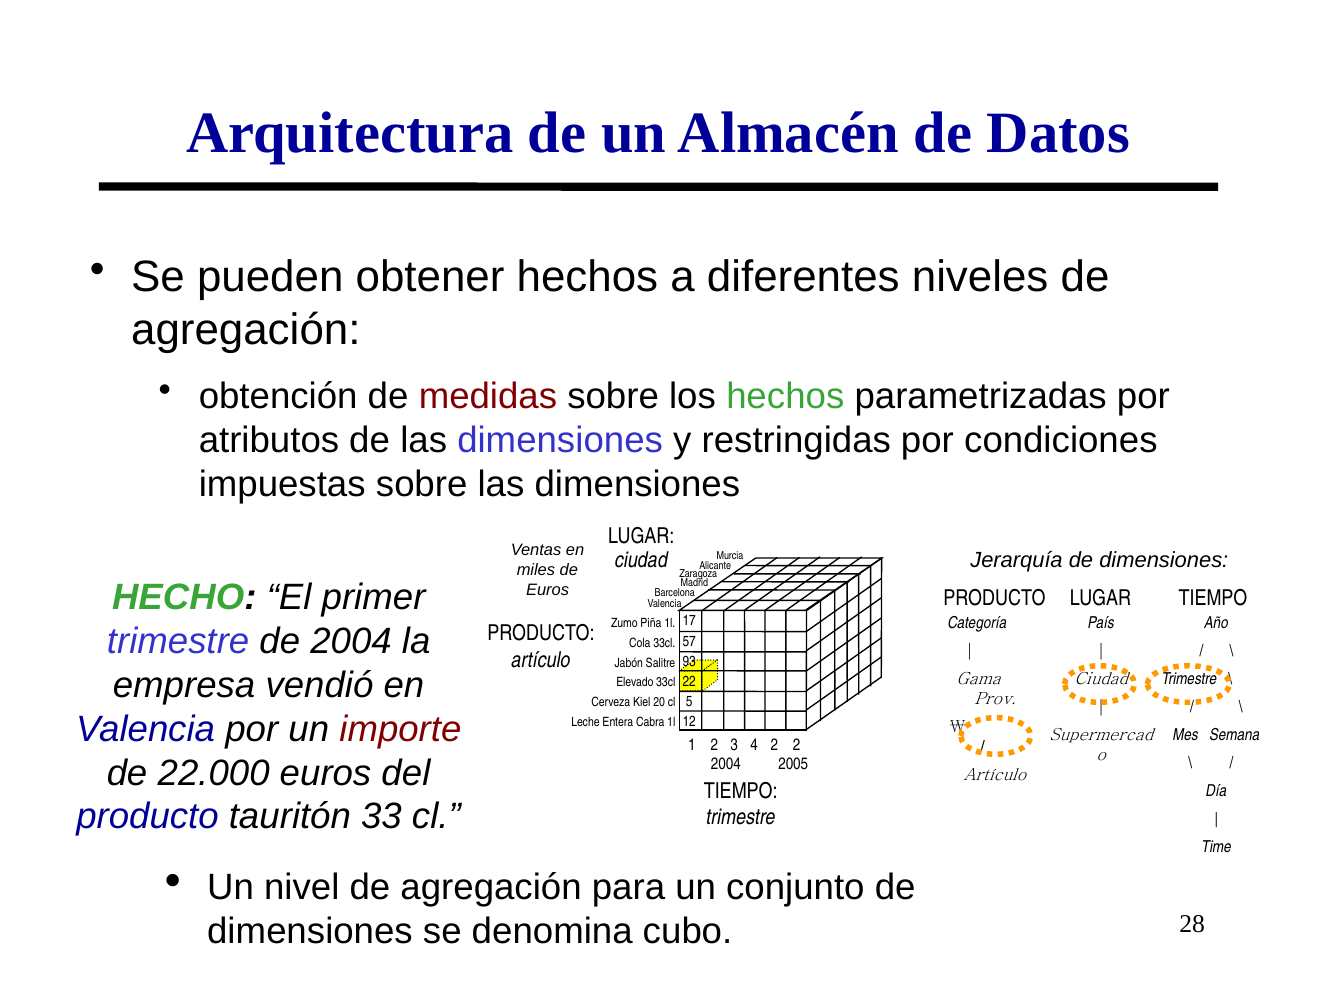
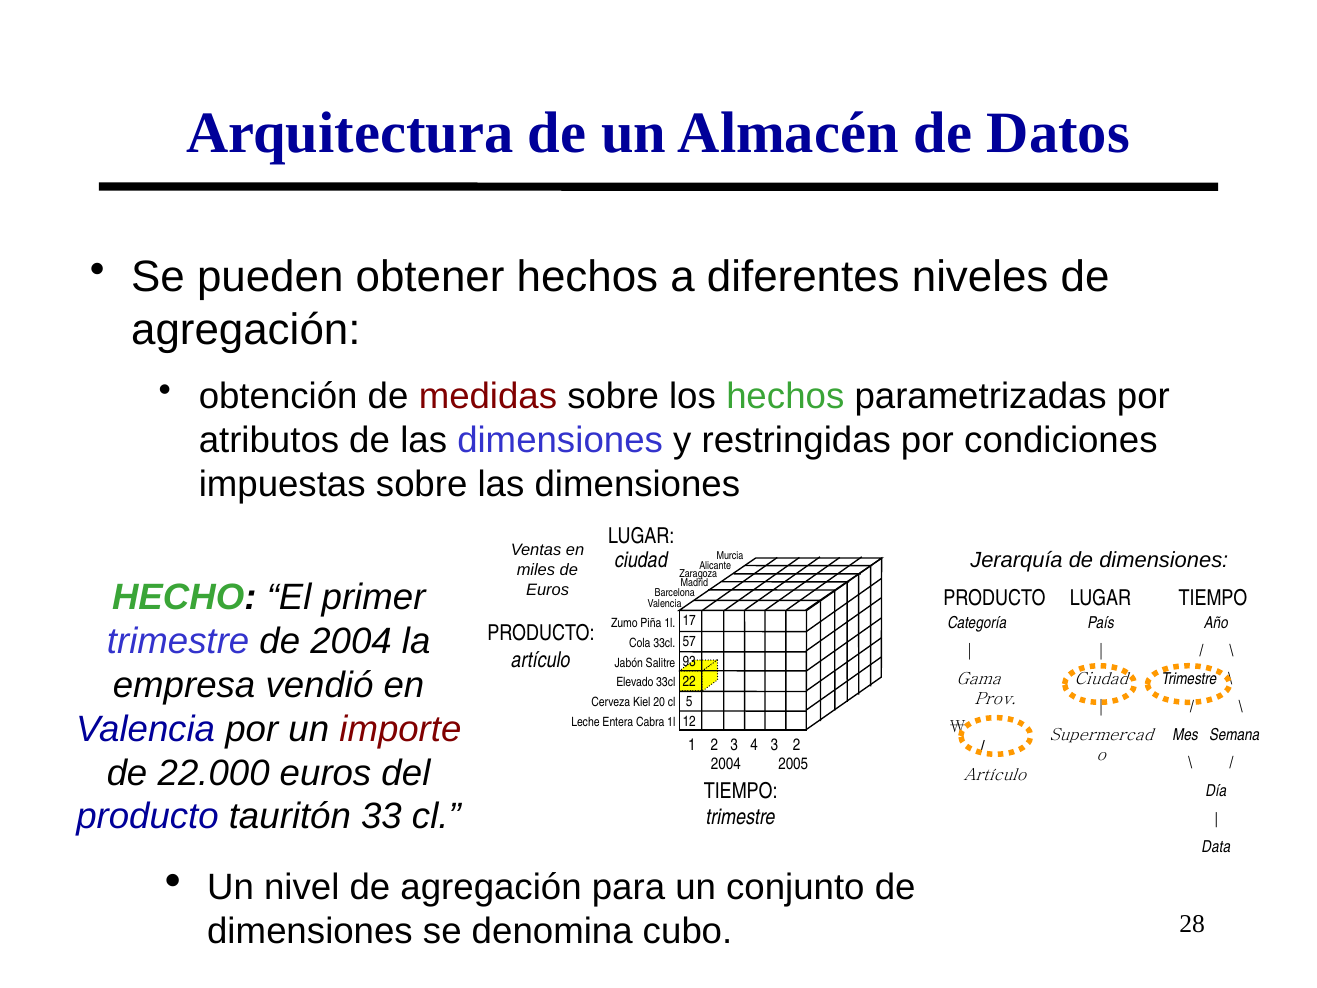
4 2: 2 -> 3 (774, 745)
Time: Time -> Data (1216, 847)
